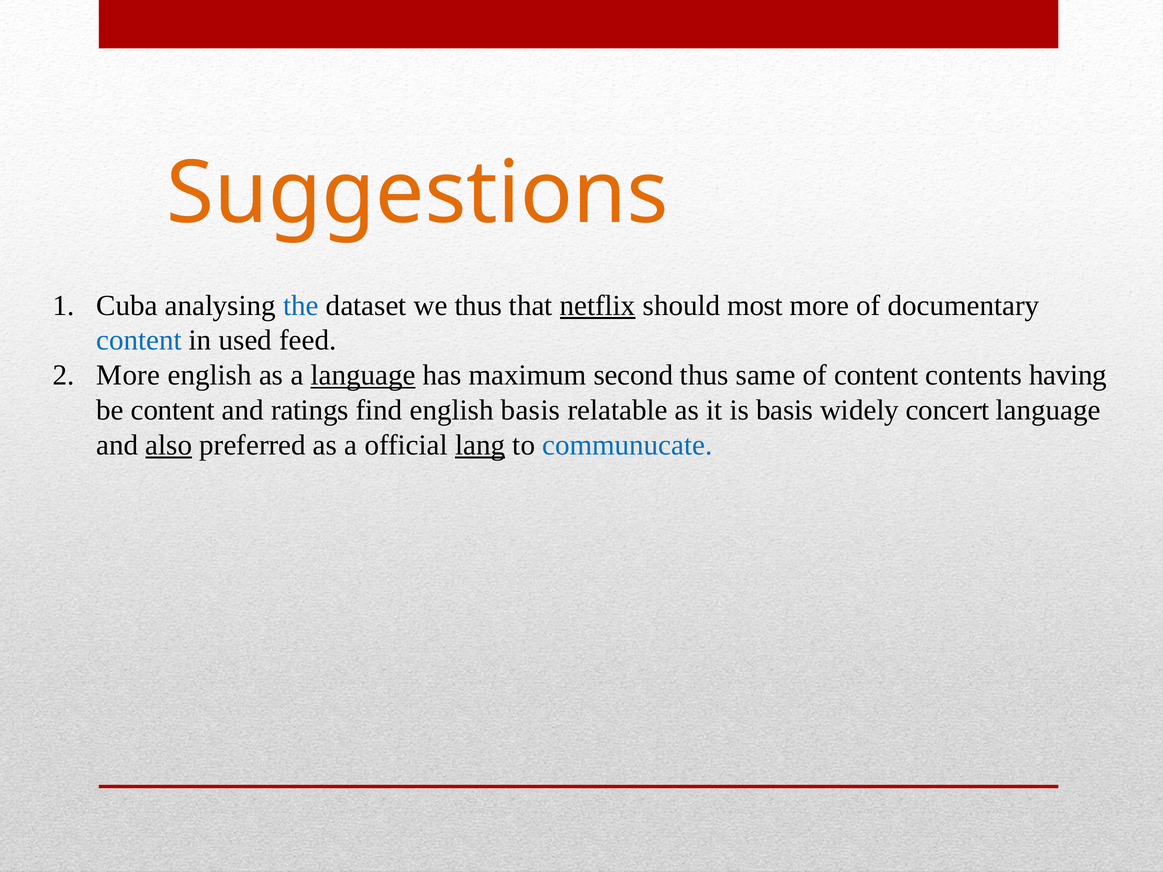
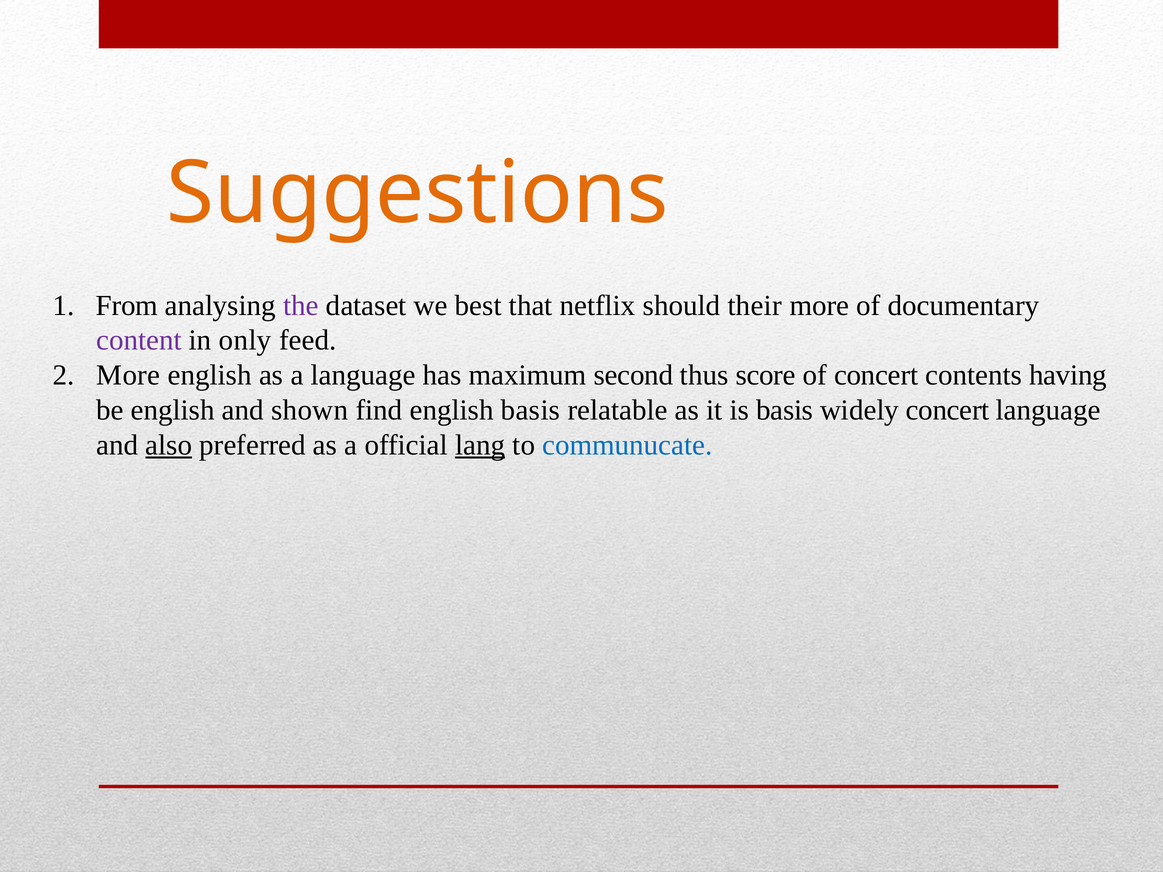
Cuba: Cuba -> From (127, 306)
the colour: blue -> purple (301, 306)
we thus: thus -> best (478, 306)
netflix underline: present -> none (598, 306)
most: most -> their (755, 306)
content colour: blue -> purple (139, 340)
used: used -> only (245, 340)
language underline: present -> none (363, 375)
same: same -> score (766, 375)
of content: content -> concert (876, 375)
be content: content -> english (173, 410)
ratings: ratings -> shown (310, 410)
